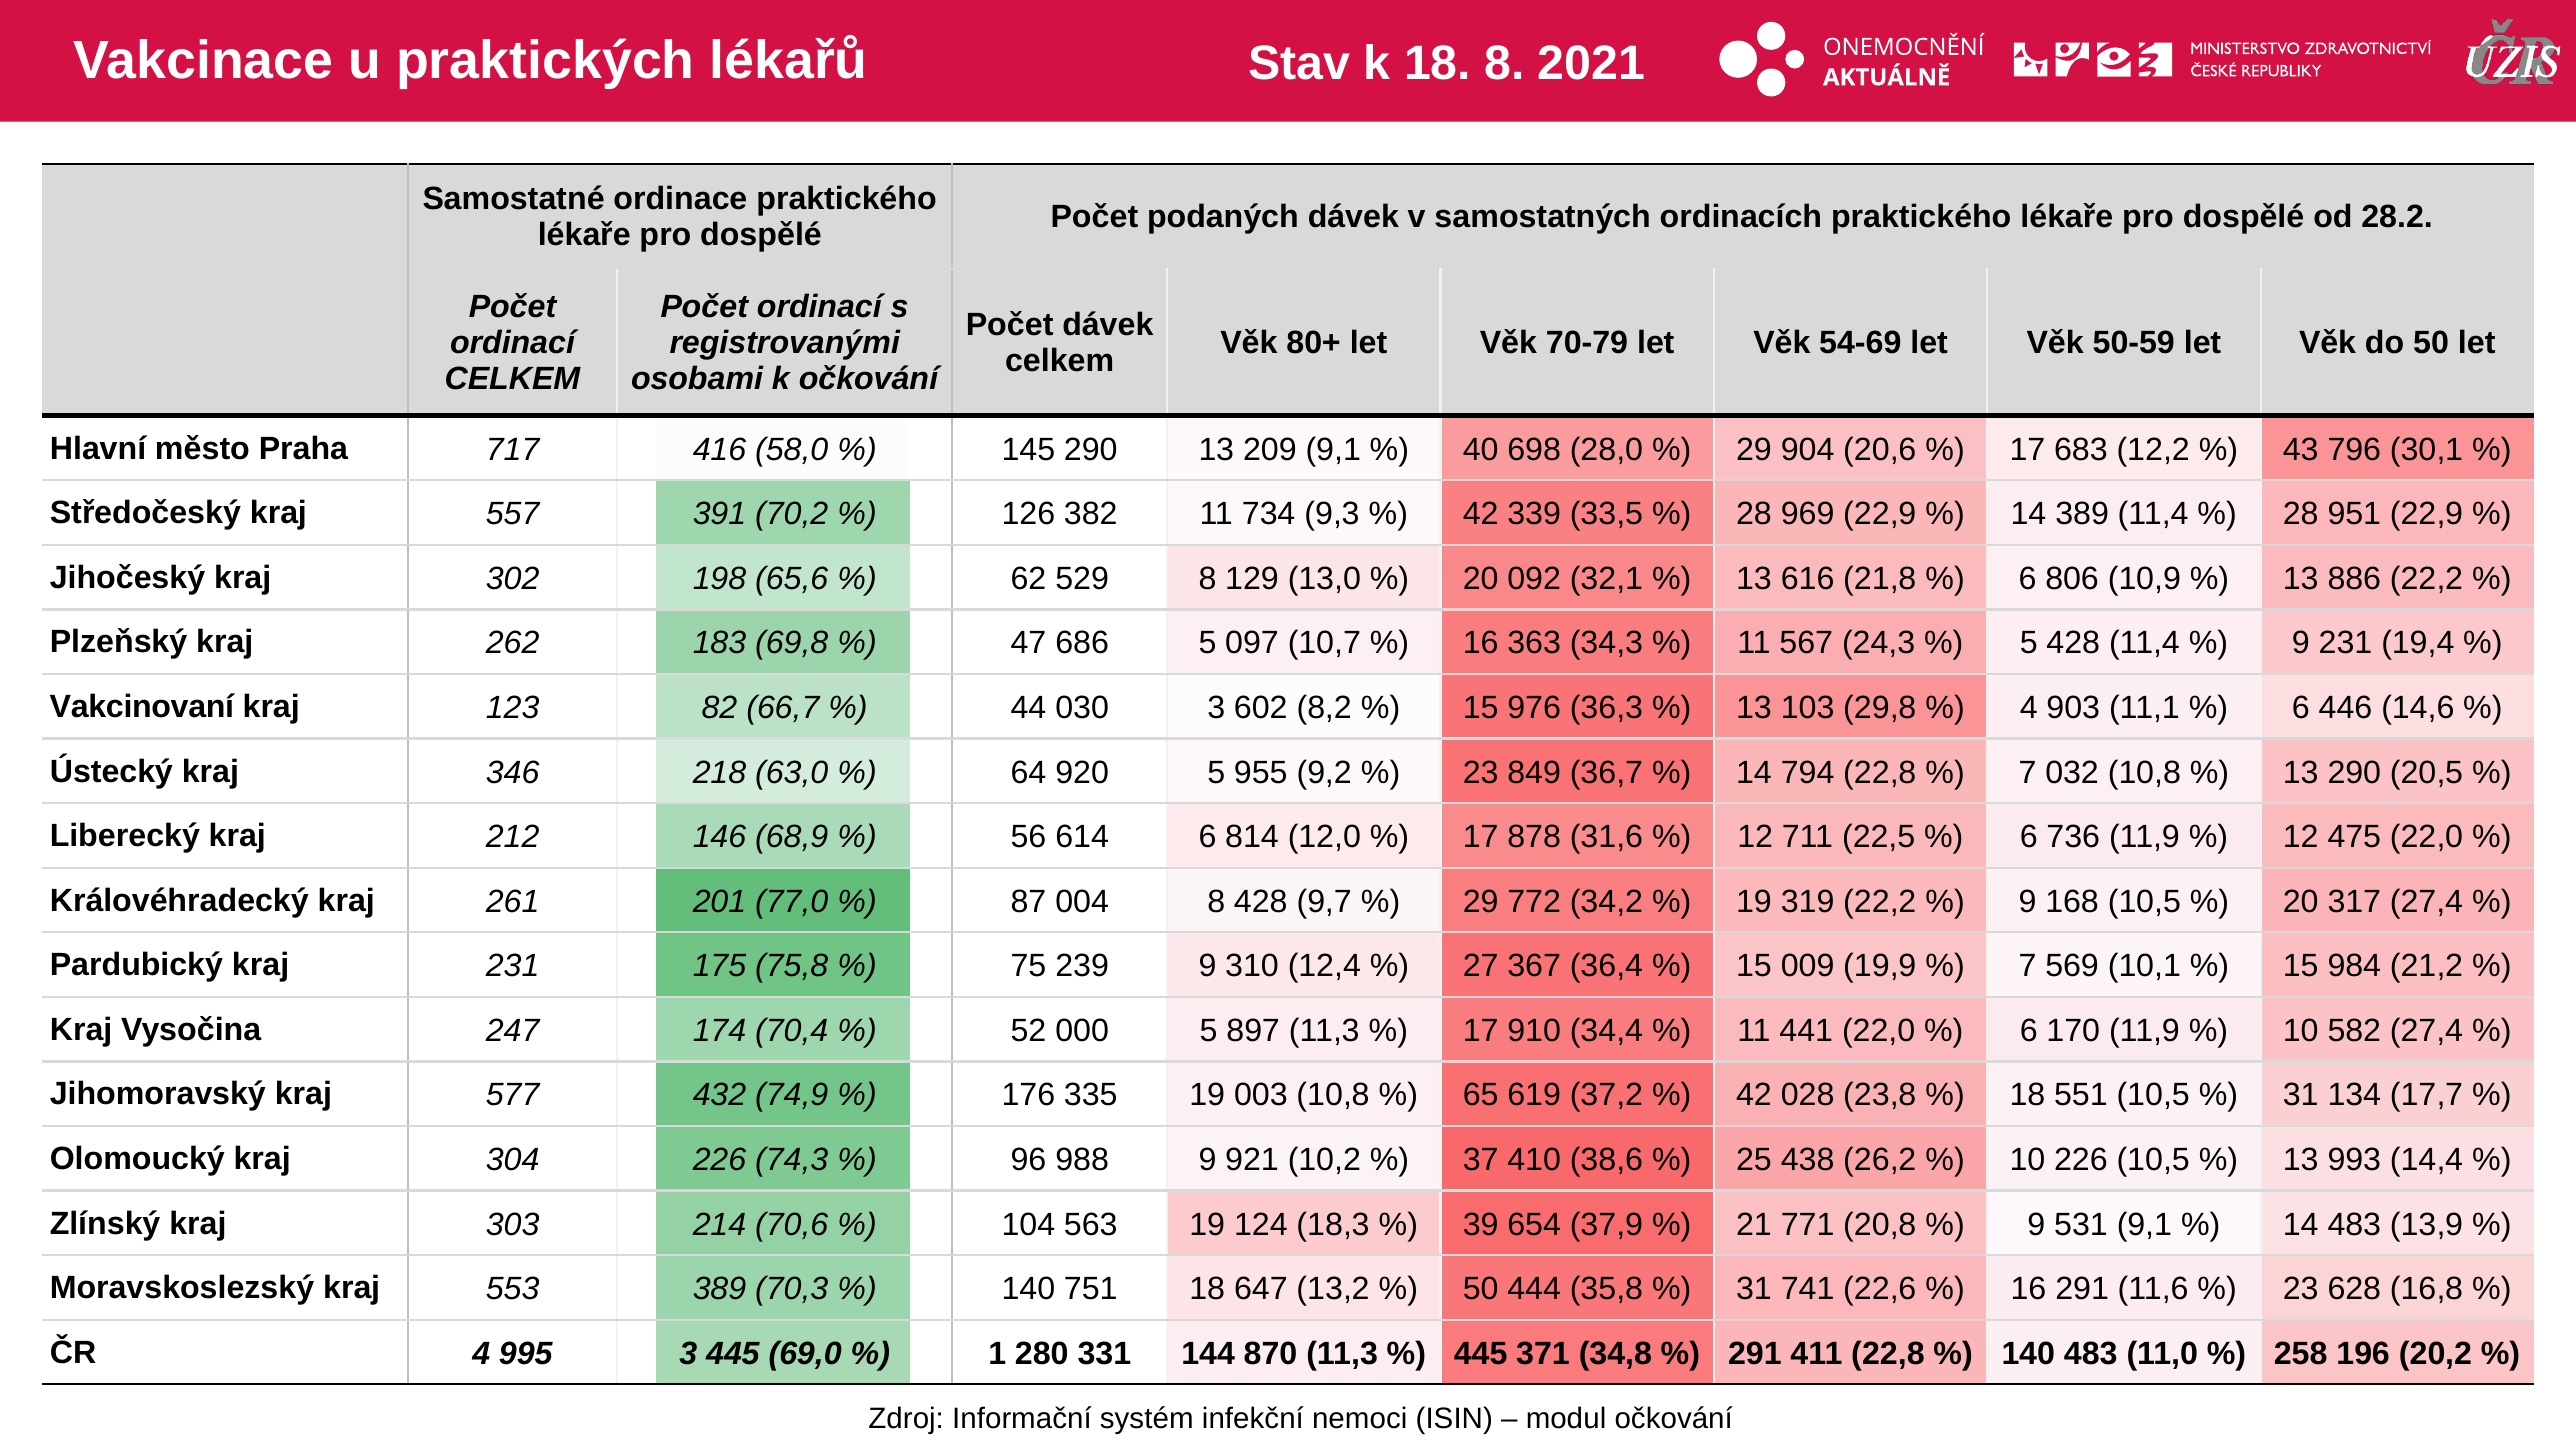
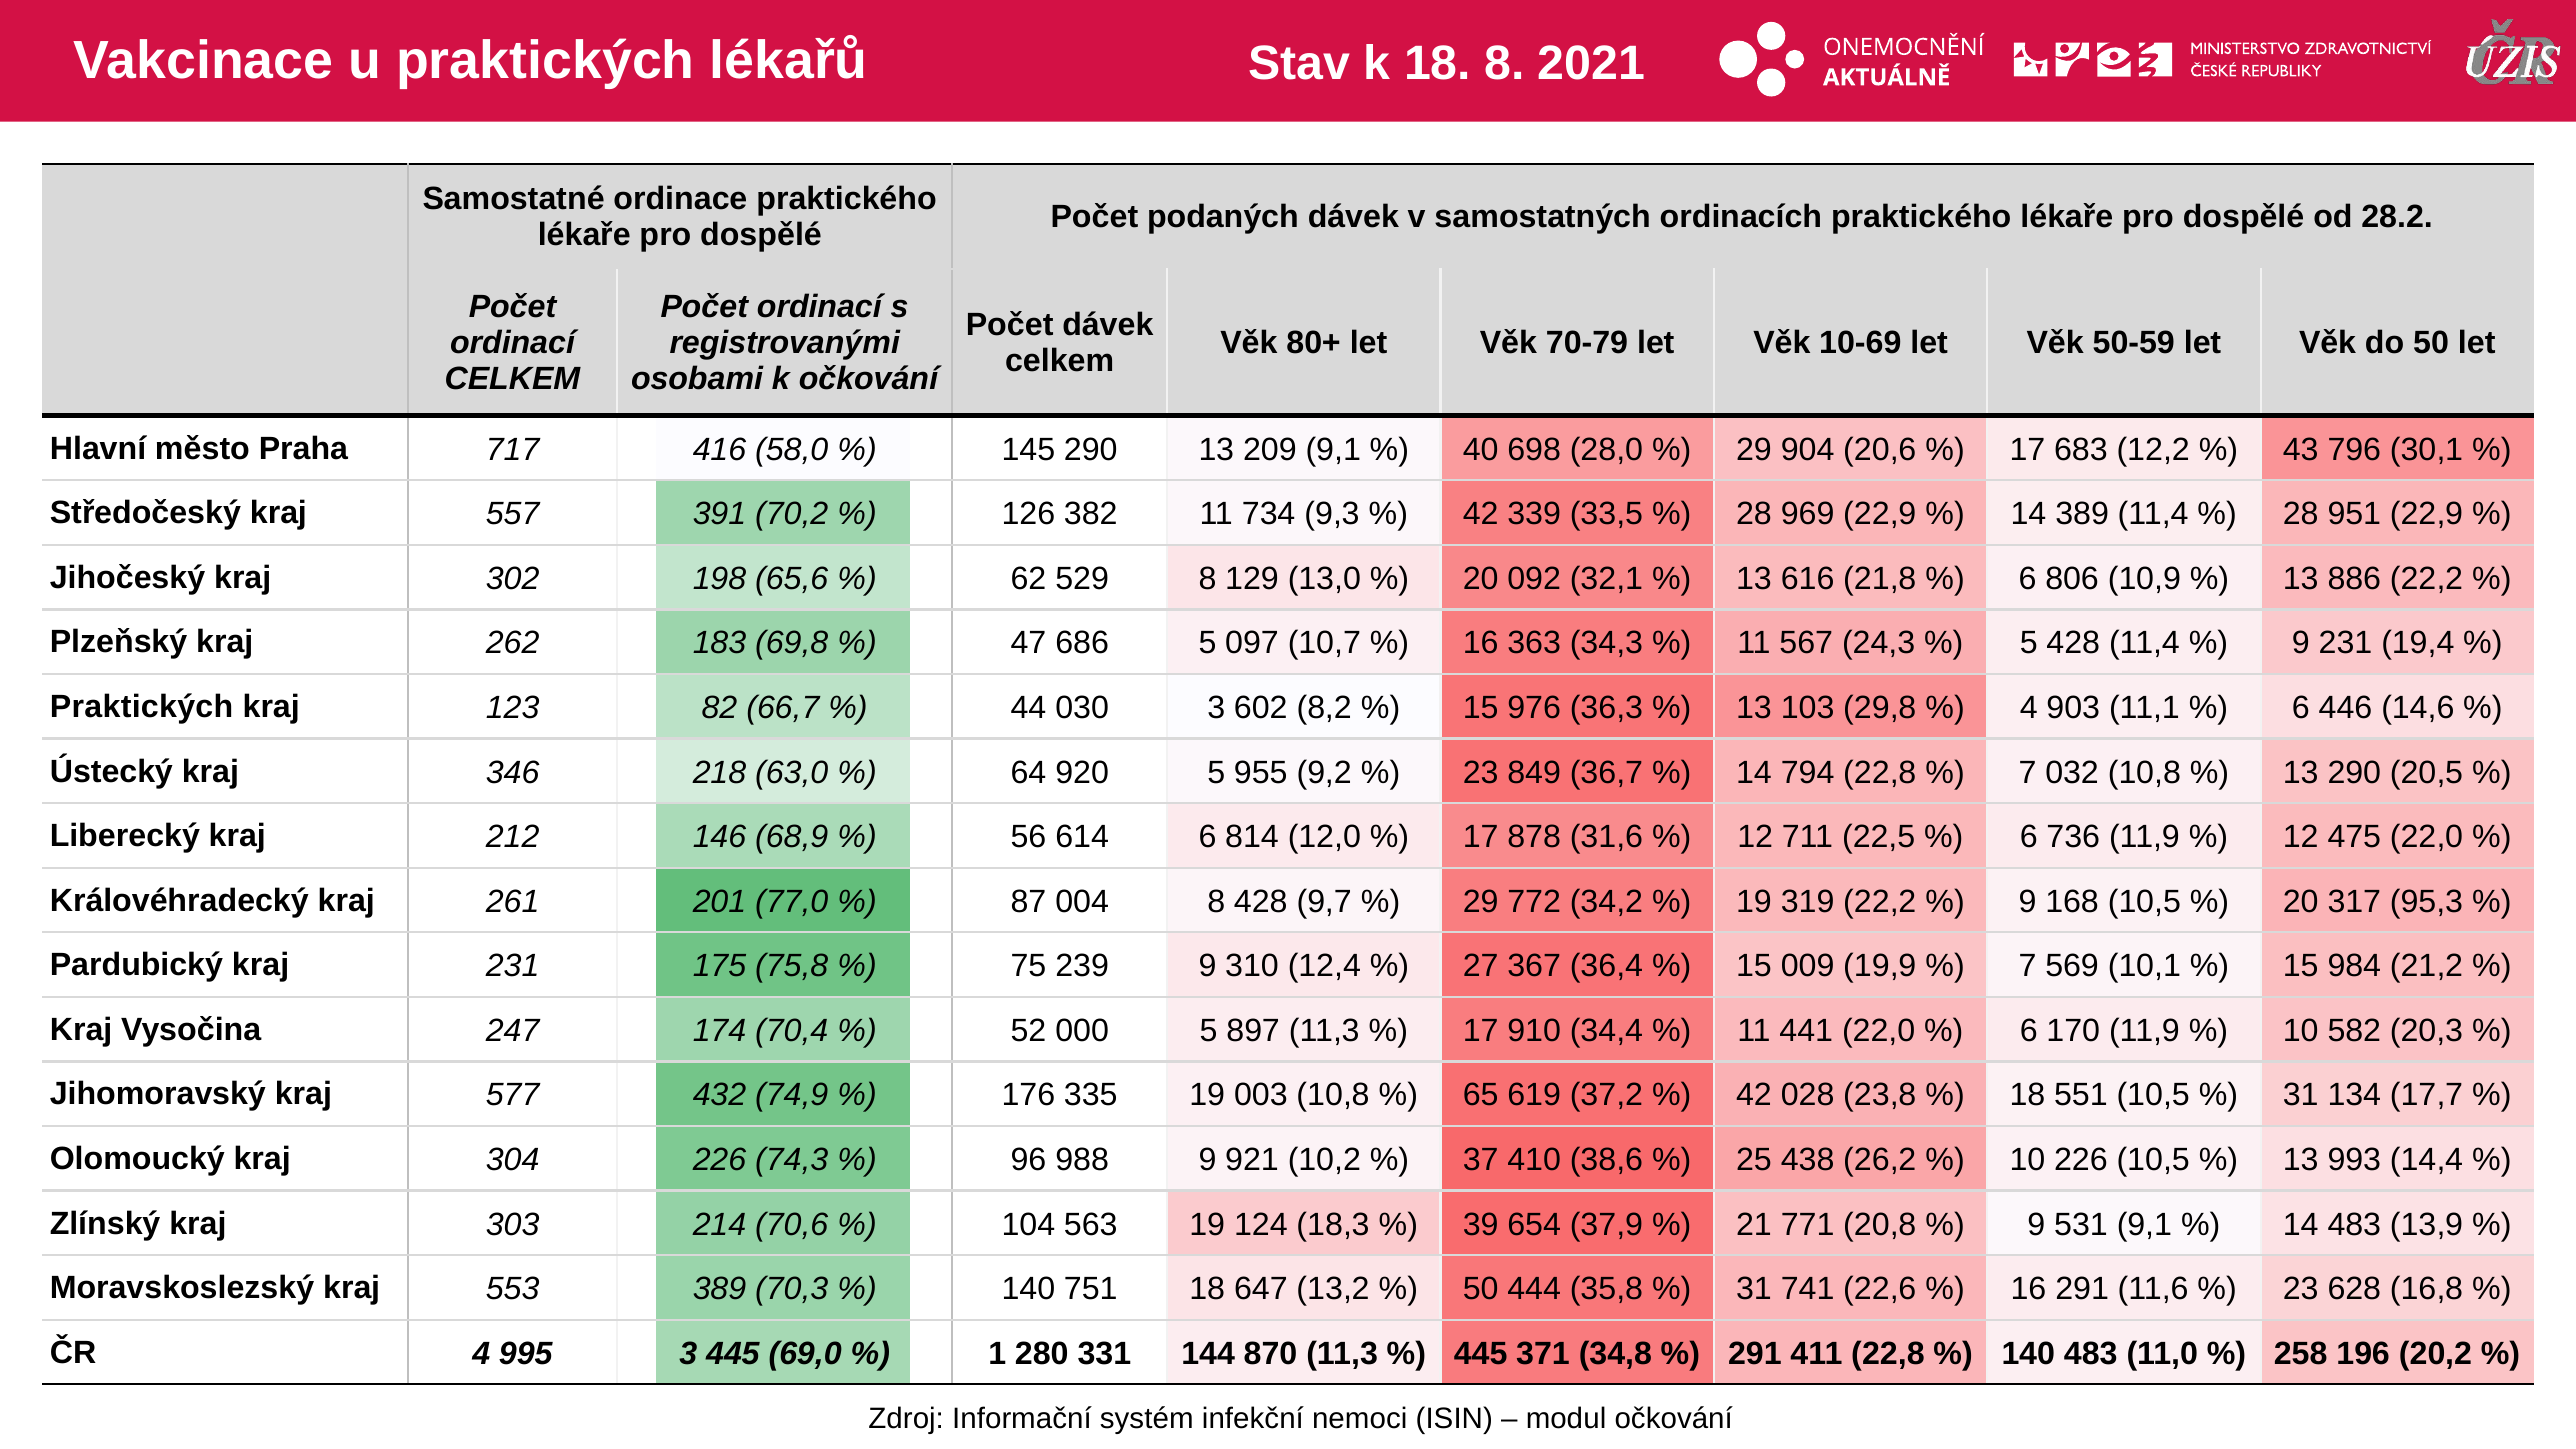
54-69: 54-69 -> 10-69 (1860, 343)
Vakcinovaní: Vakcinovaní -> Praktických (142, 707)
317 27,4: 27,4 -> 95,3 (2427, 902)
582 27,4: 27,4 -> 20,3 (2427, 1031)
